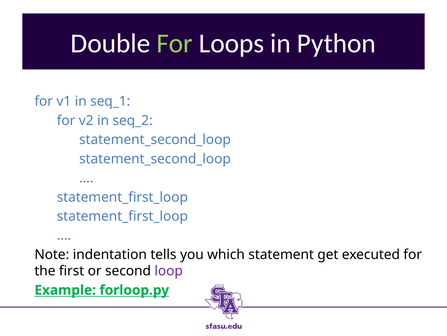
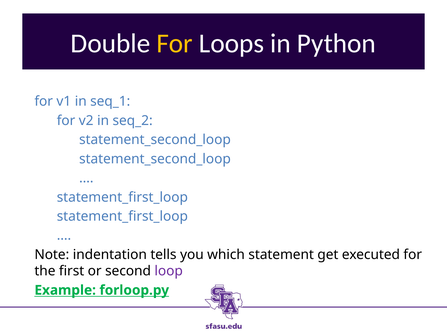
For colour: light green -> yellow (175, 43)
